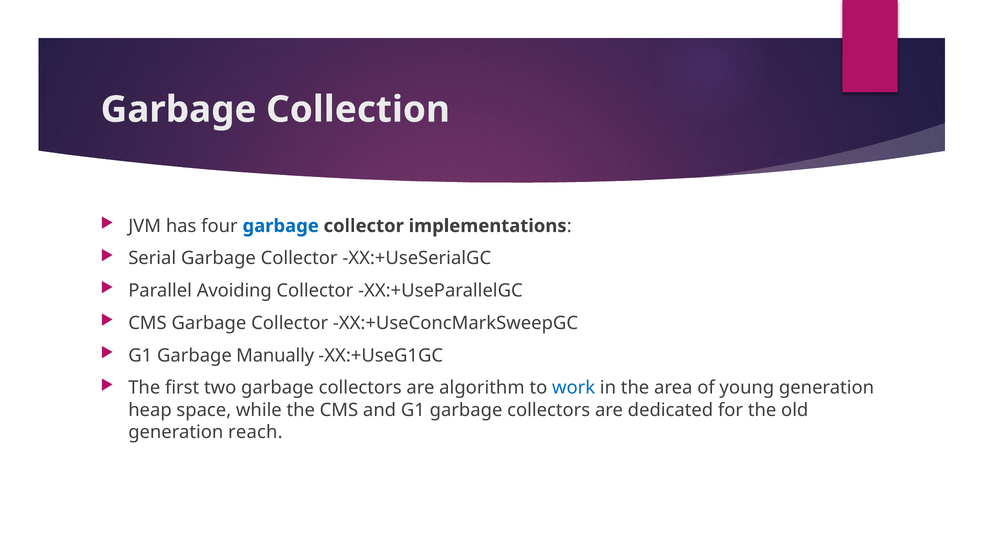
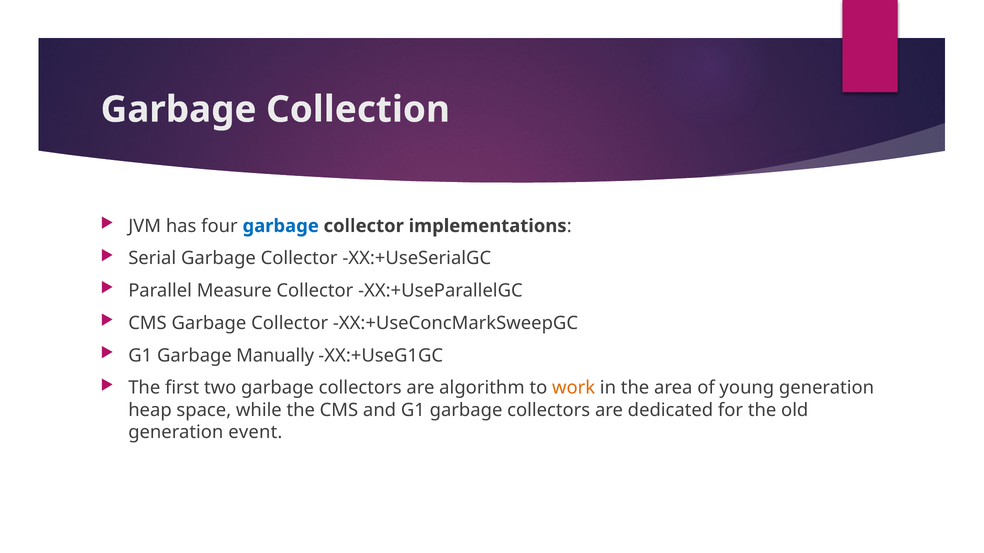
Avoiding: Avoiding -> Measure (234, 291)
work colour: blue -> orange (574, 388)
reach: reach -> event (255, 432)
